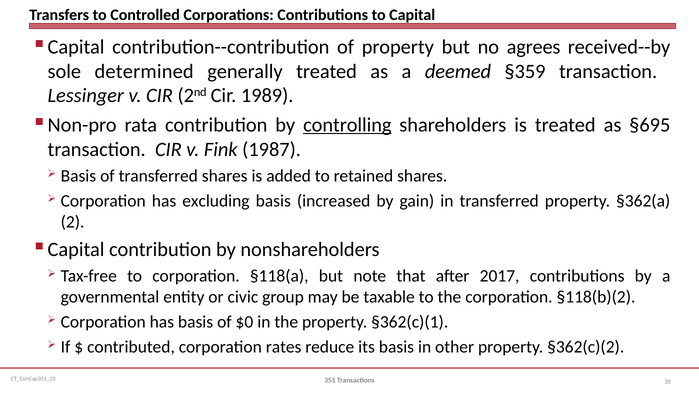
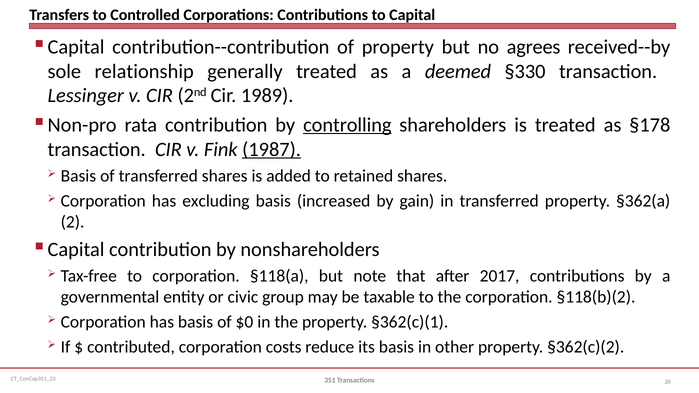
determined: determined -> relationship (144, 71)
§359: §359 -> §330 (525, 71)
§695: §695 -> §178 (650, 125)
1987 underline: none -> present (272, 149)
rates: rates -> costs (284, 347)
